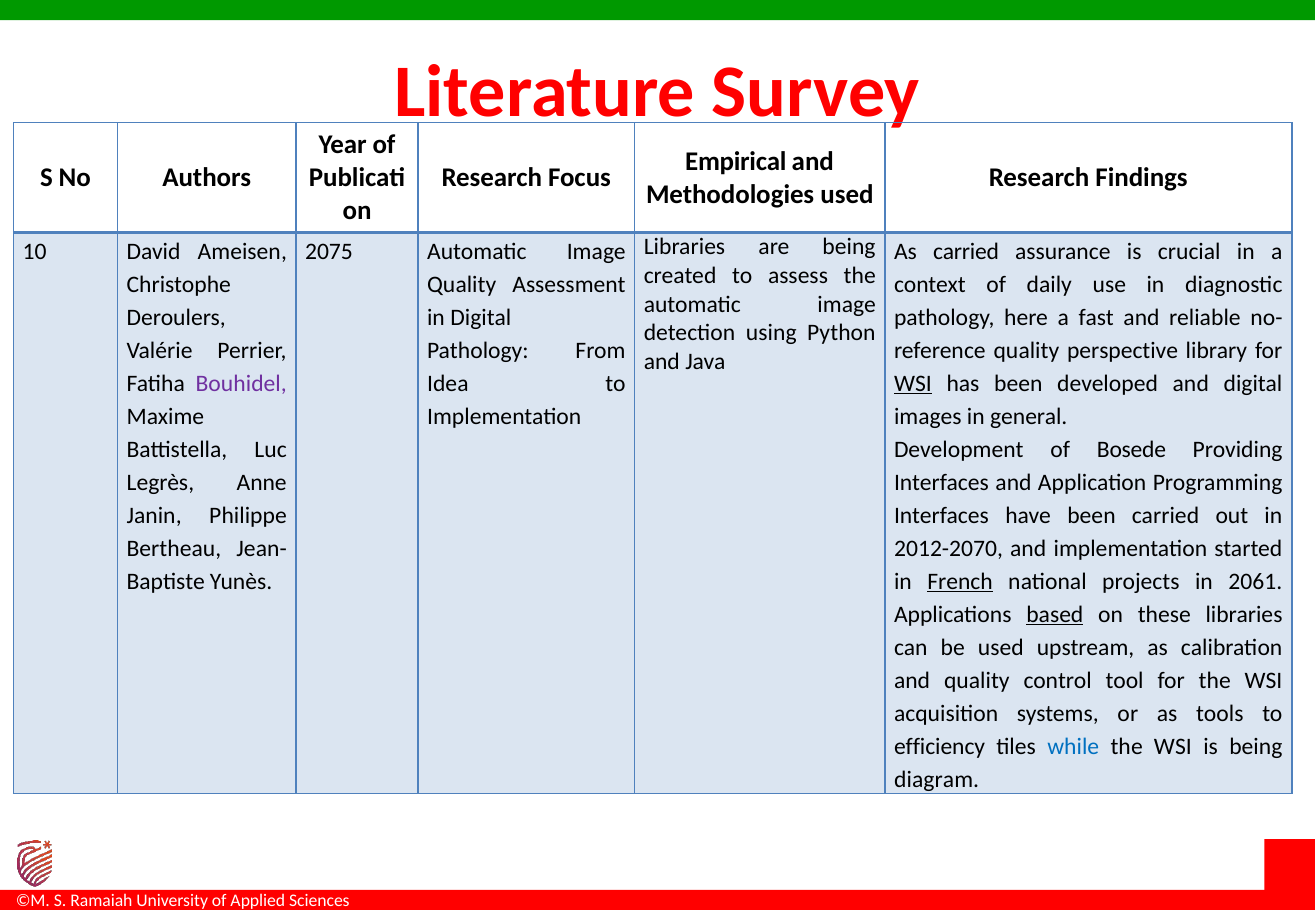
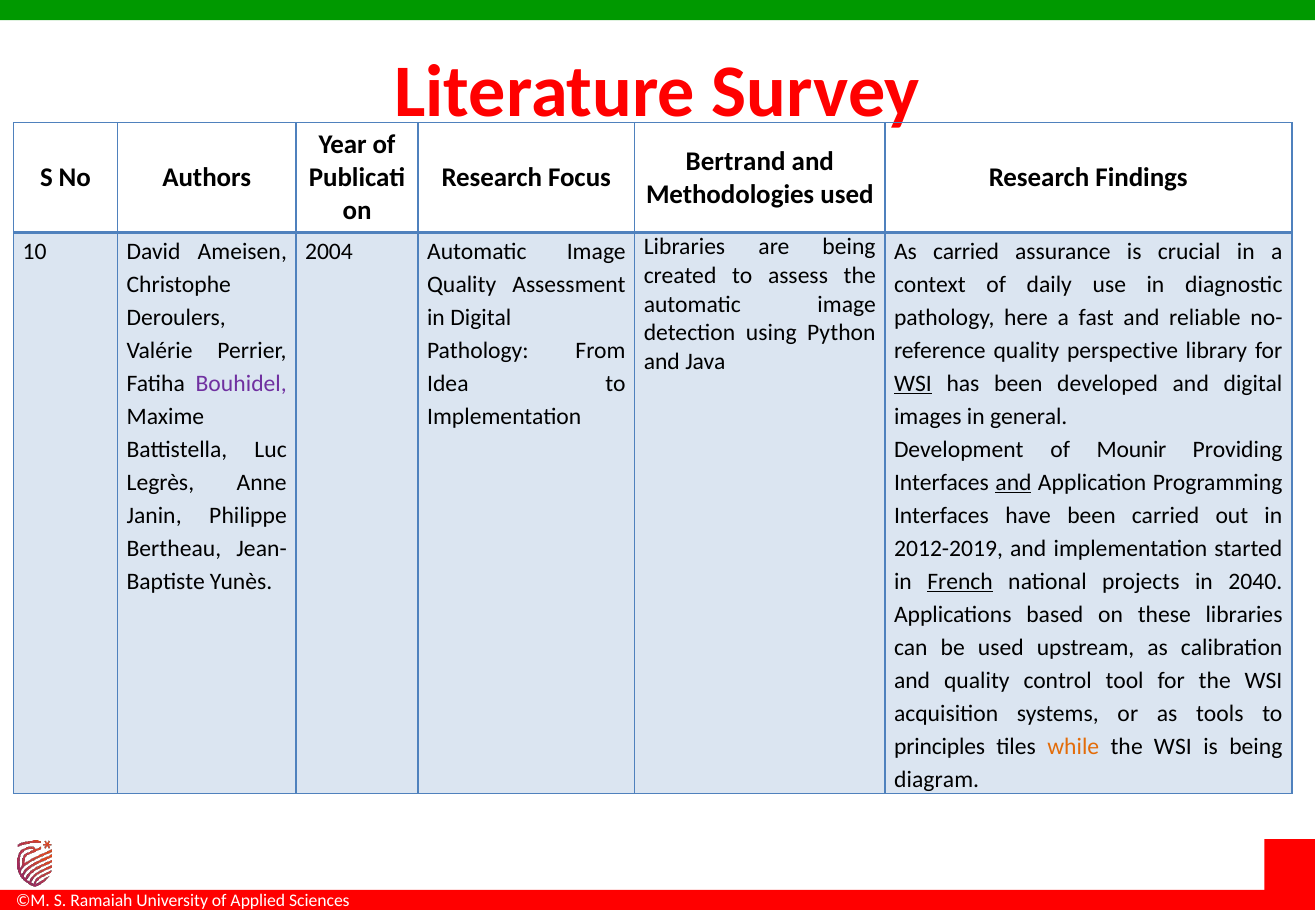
Empirical: Empirical -> Bertrand (736, 161)
2075: 2075 -> 2004 (329, 251)
Bosede: Bosede -> Mounir (1132, 450)
and underline: none -> present (1013, 483)
2012-2070: 2012-2070 -> 2012-2019 (949, 549)
2061: 2061 -> 2040 (1255, 582)
based underline: present -> none (1055, 615)
efficiency: efficiency -> principles (940, 747)
while colour: blue -> orange (1073, 747)
